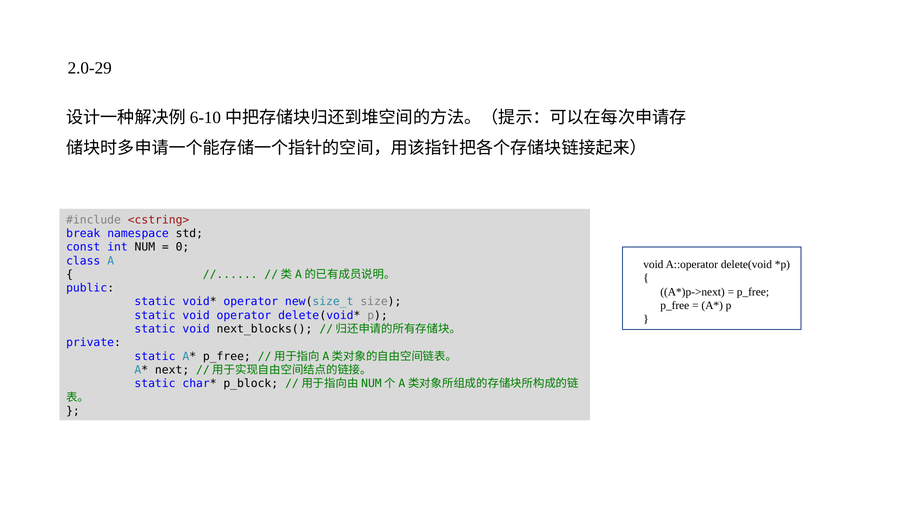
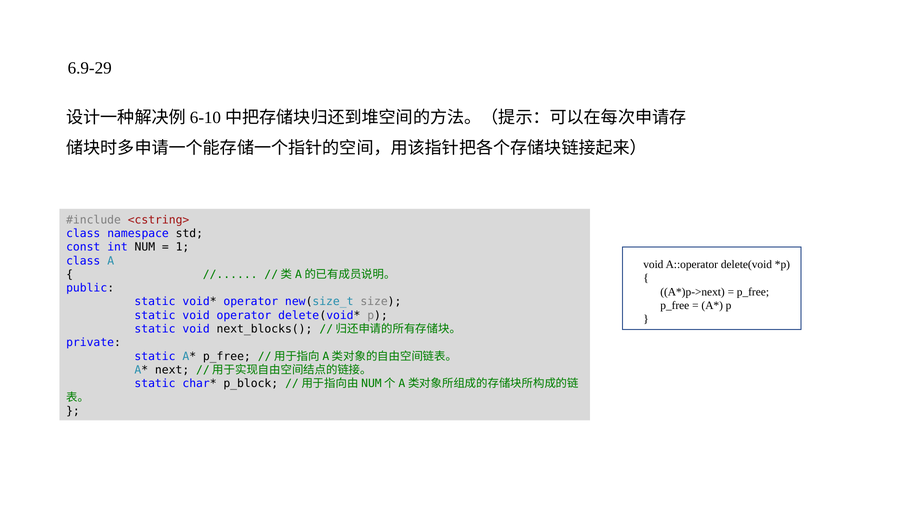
2.0-29: 2.0-29 -> 6.9-29 (90, 68)
break: break -> class (83, 234)
0: 0 -> 1 (182, 247)
